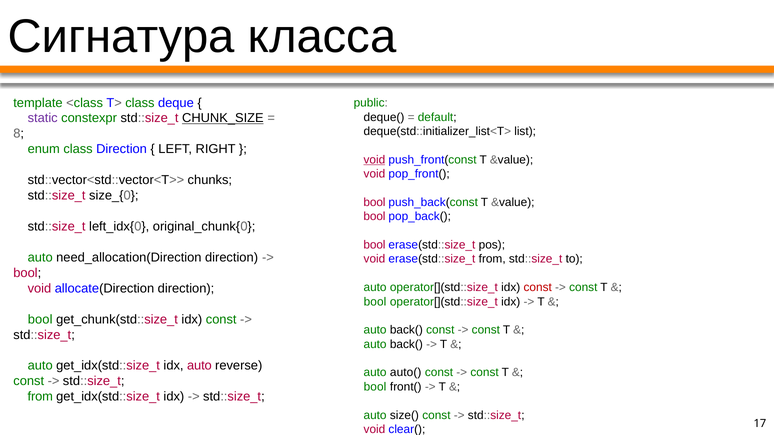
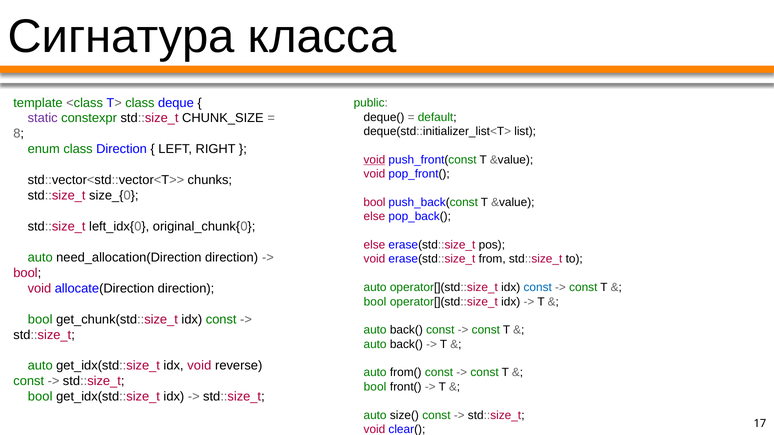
CHUNK_SIZE underline: present -> none (223, 118)
bool: bool -> else (374, 217)
bool: bool -> else (374, 245)
const colour: red -> blue (538, 288)
idx auto: auto -> void (199, 366)
auto(: auto( -> from( (406, 373)
from: from -> bool (40, 397)
